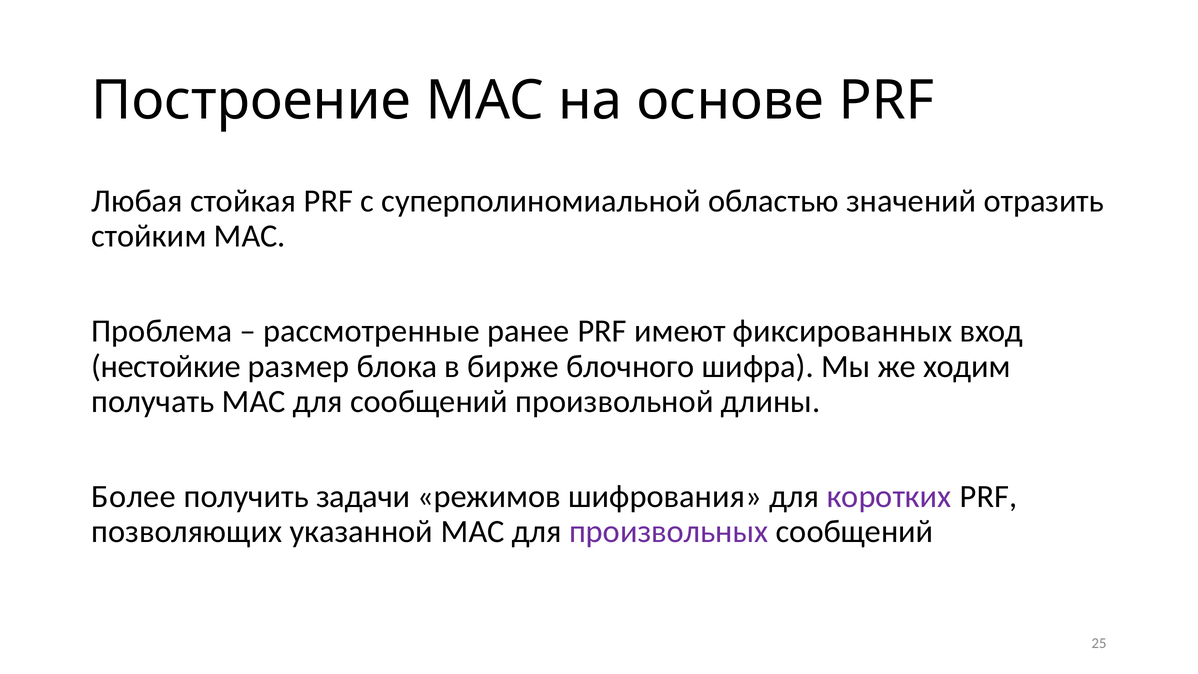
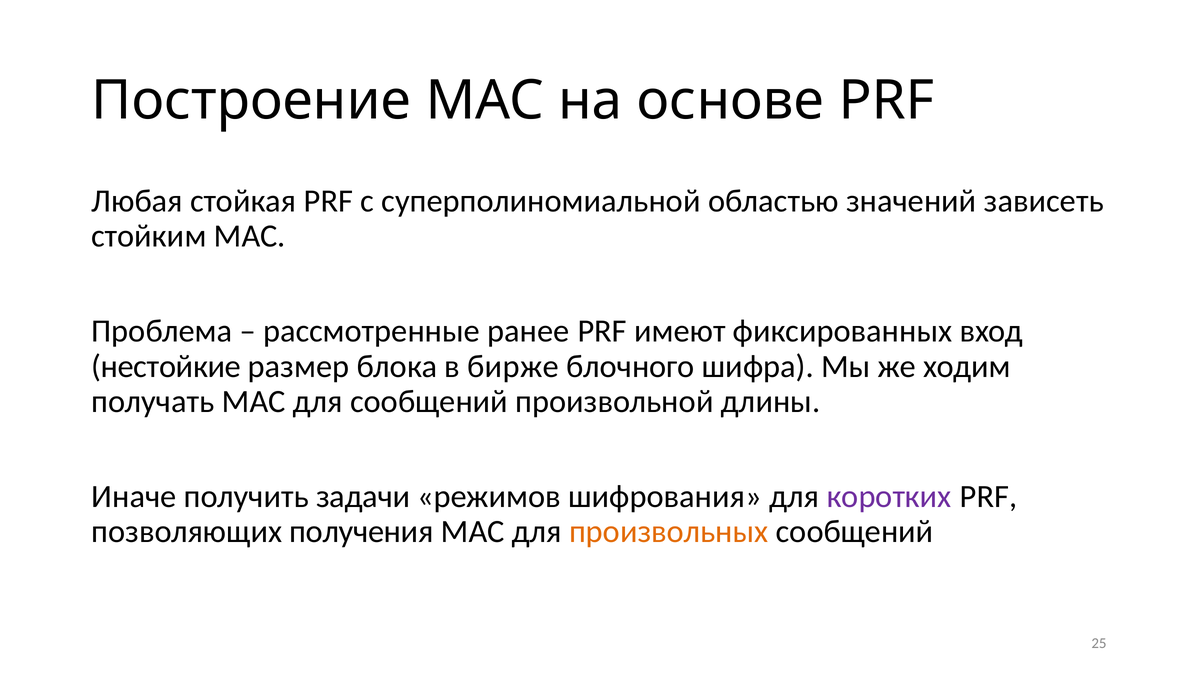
отразить: отразить -> зависеть (1044, 201)
Более: Более -> Иначе (134, 496)
указанной: указанной -> получения (361, 531)
произвольных colour: purple -> orange (669, 531)
